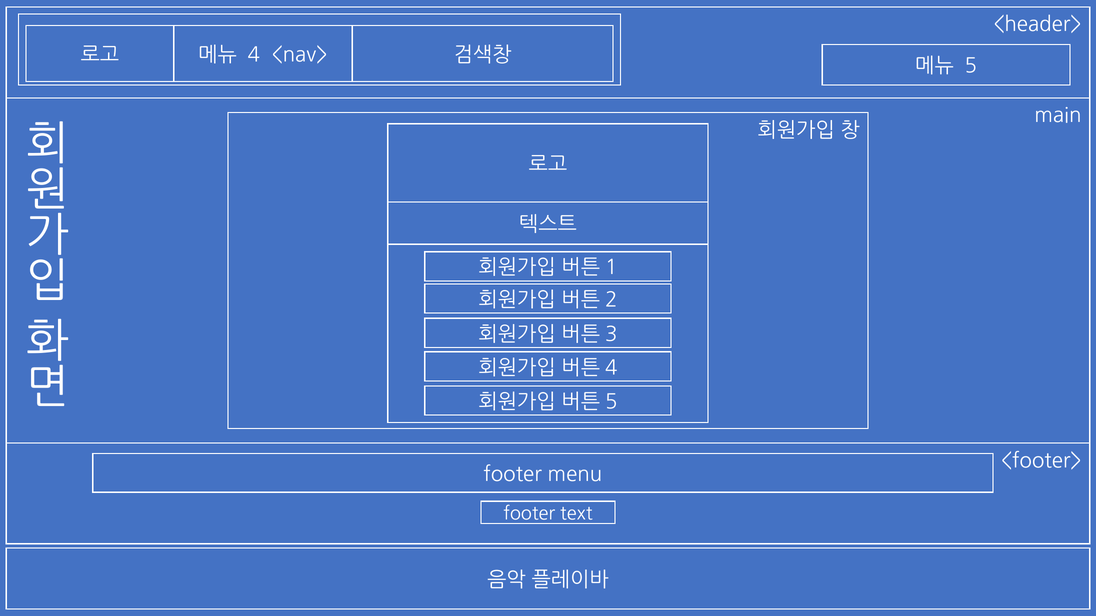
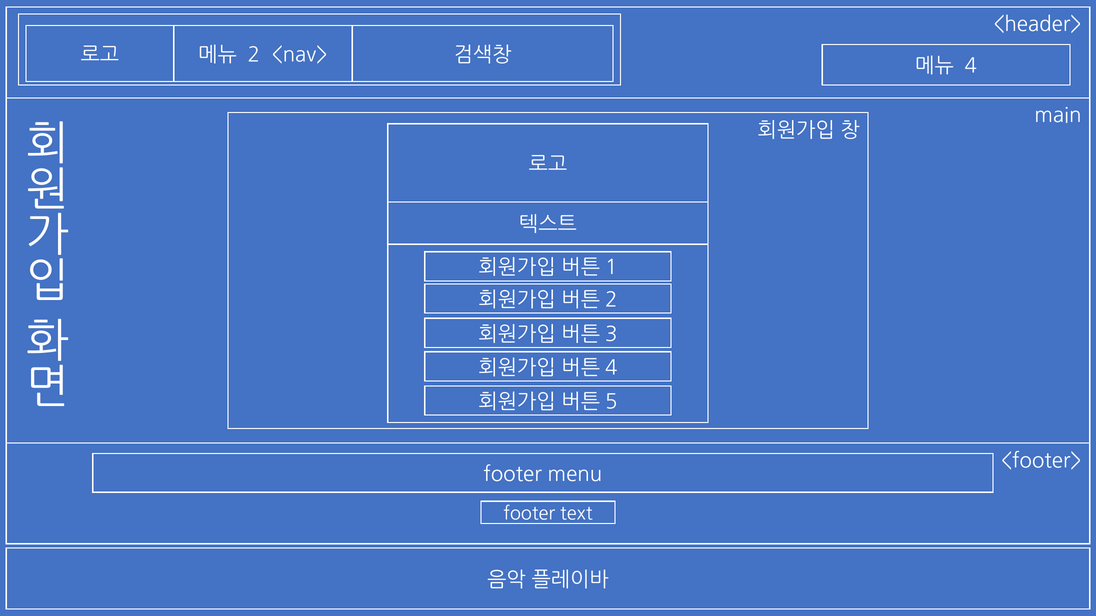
4: 4 -> 2 (254, 55)
5: 5 -> 4 (971, 66)
